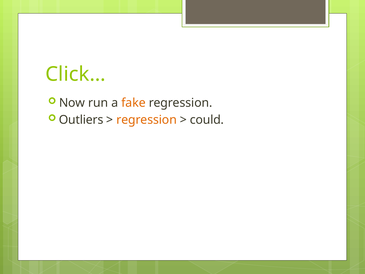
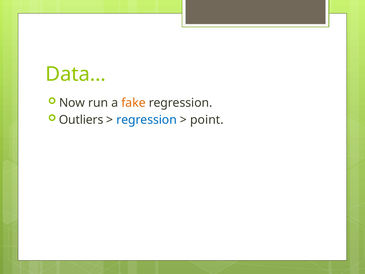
Click…: Click… -> Data… (76, 74)
regression colour: orange -> blue (147, 120)
could: could -> point (207, 120)
